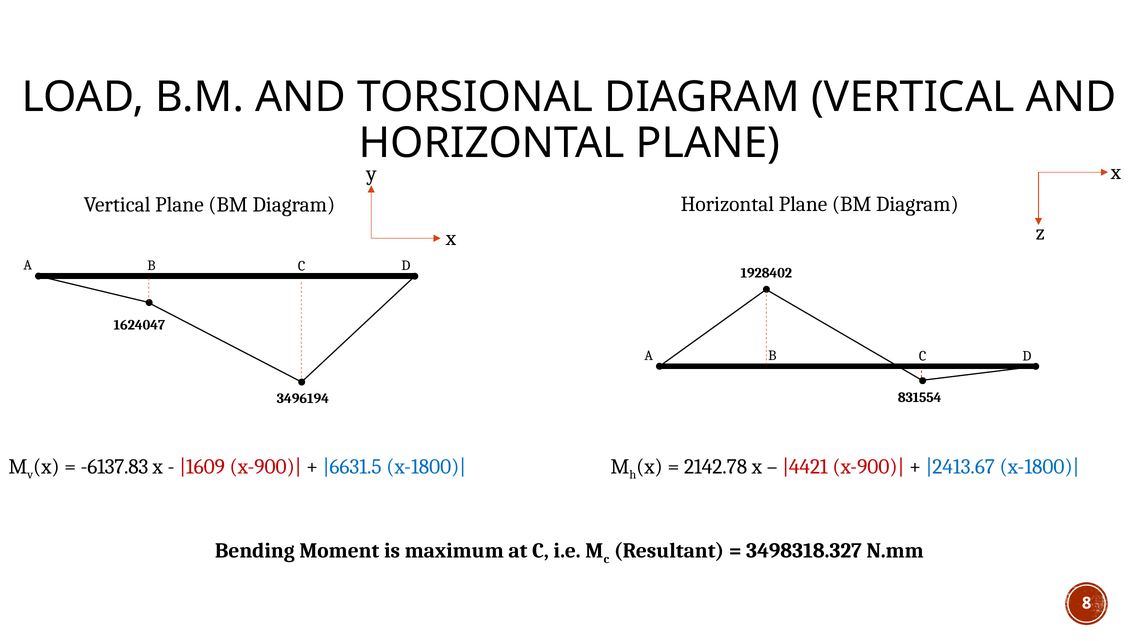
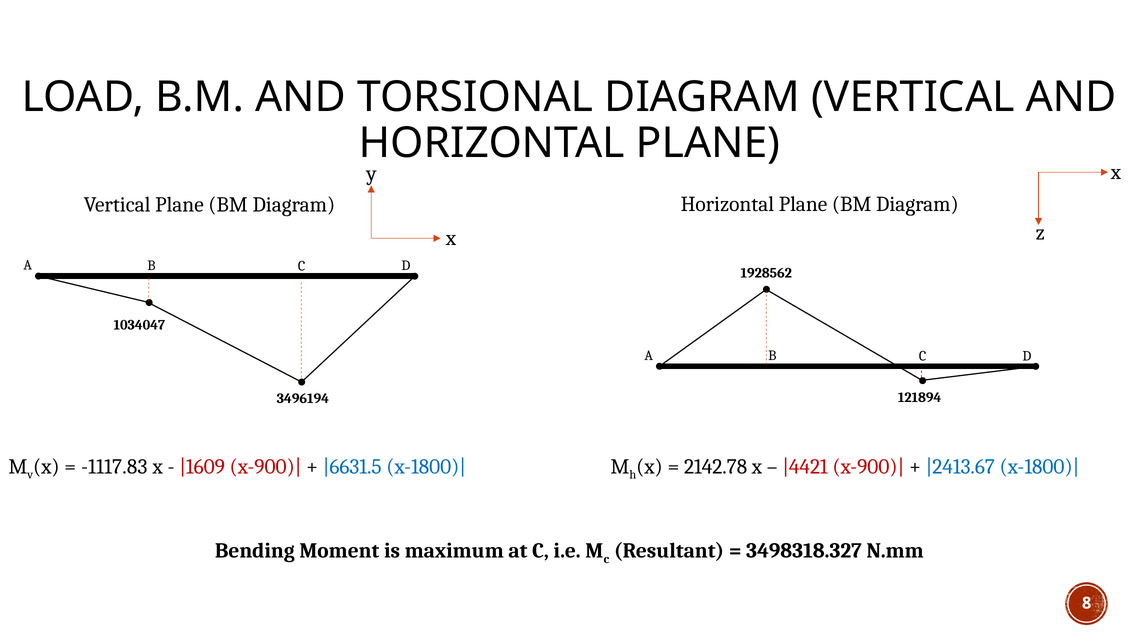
1928402: 1928402 -> 1928562 (766, 273)
1624047: 1624047 -> 1034047 (139, 325)
831554: 831554 -> 121894 (920, 397)
-6137.83: -6137.83 -> -1117.83 (114, 466)
